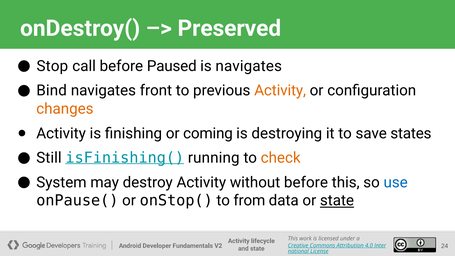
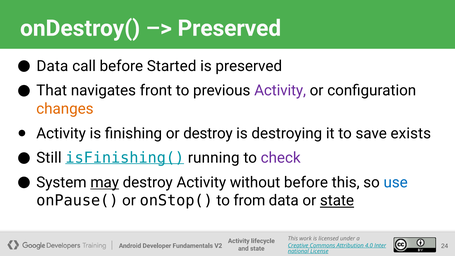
Stop: Stop -> Data (52, 66)
Paused: Paused -> Started (172, 66)
is navigates: navigates -> preserved (249, 66)
Bind: Bind -> That (52, 91)
Activity colour: orange -> purple (280, 91)
or coming: coming -> destroy (208, 133)
states: states -> exists (411, 133)
check colour: orange -> purple (281, 158)
may underline: none -> present (105, 182)
